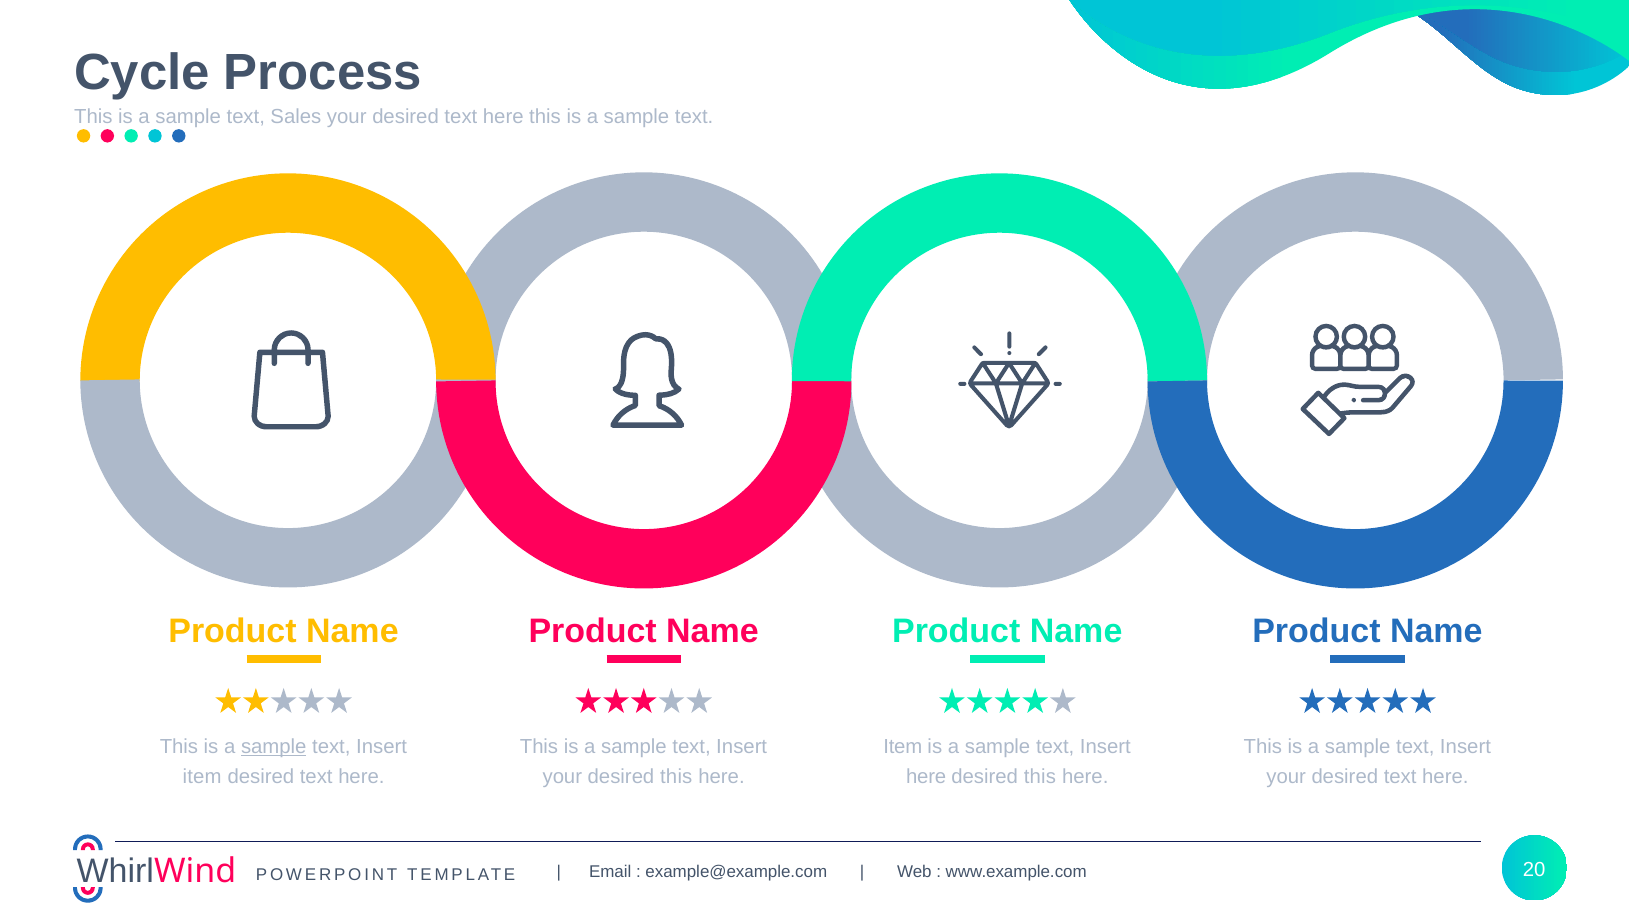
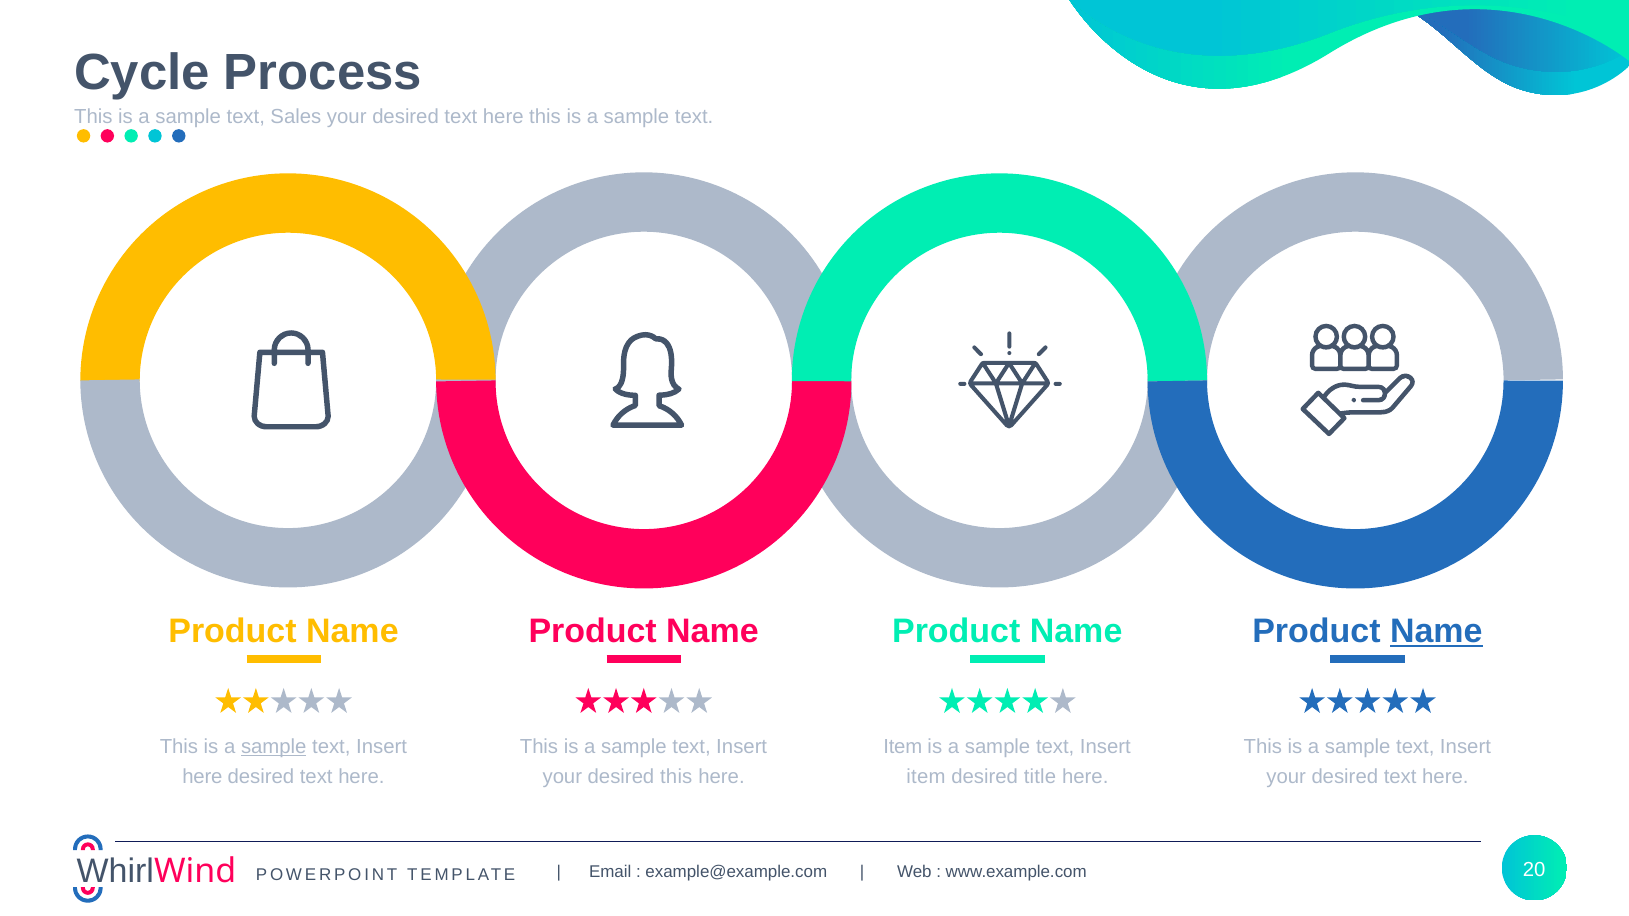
Name underline: none -> present (1436, 632)
item: item -> here (202, 777)
here: here -> item (926, 777)
this: this -> title (1040, 777)
